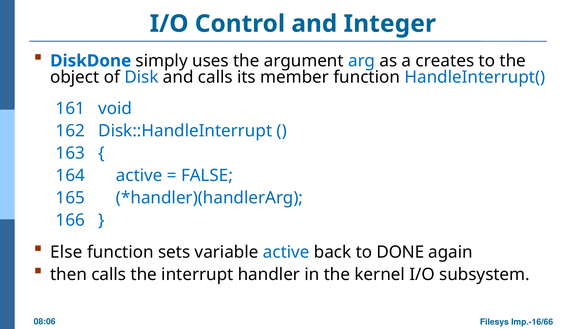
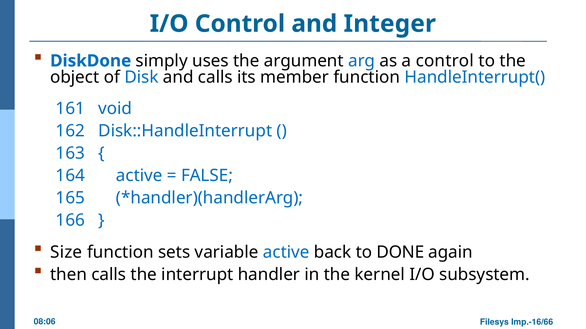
a creates: creates -> control (445, 61)
Else: Else -> Size (66, 253)
